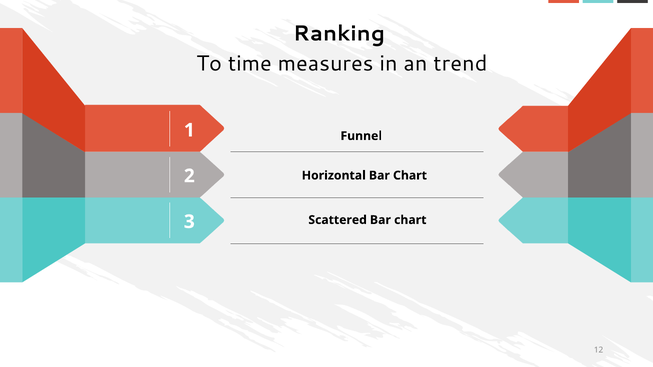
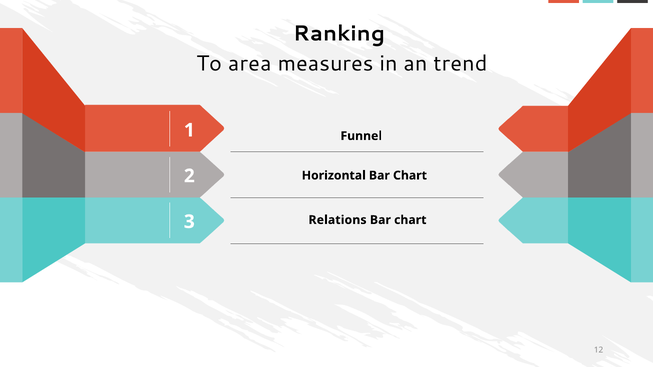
time: time -> area (250, 64)
Scattered: Scattered -> Relations (338, 220)
